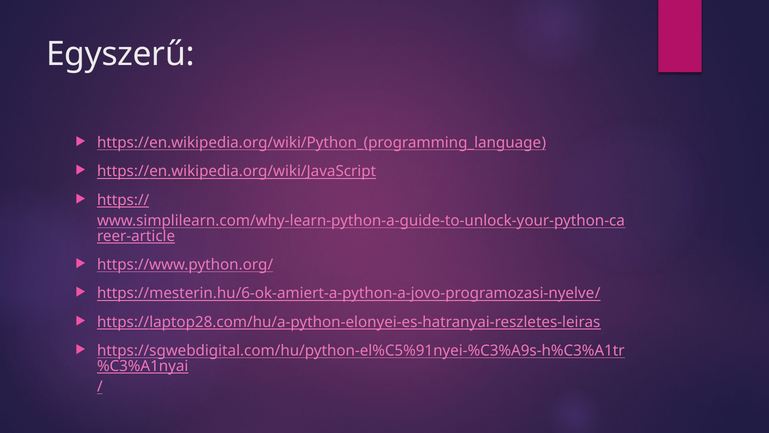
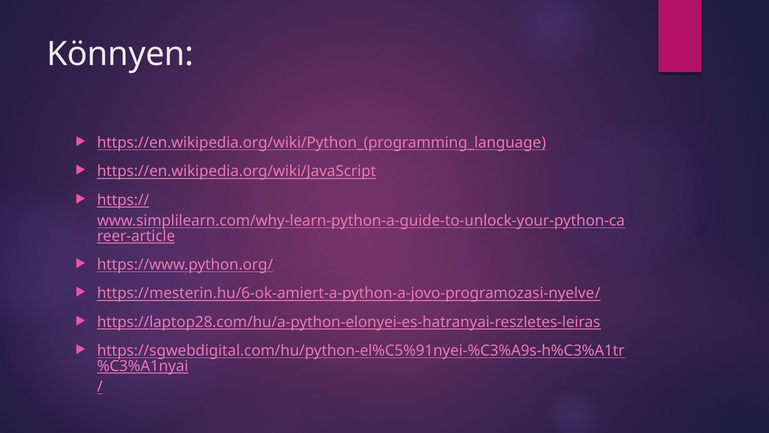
Egyszerű: Egyszerű -> Könnyen (120, 54)
